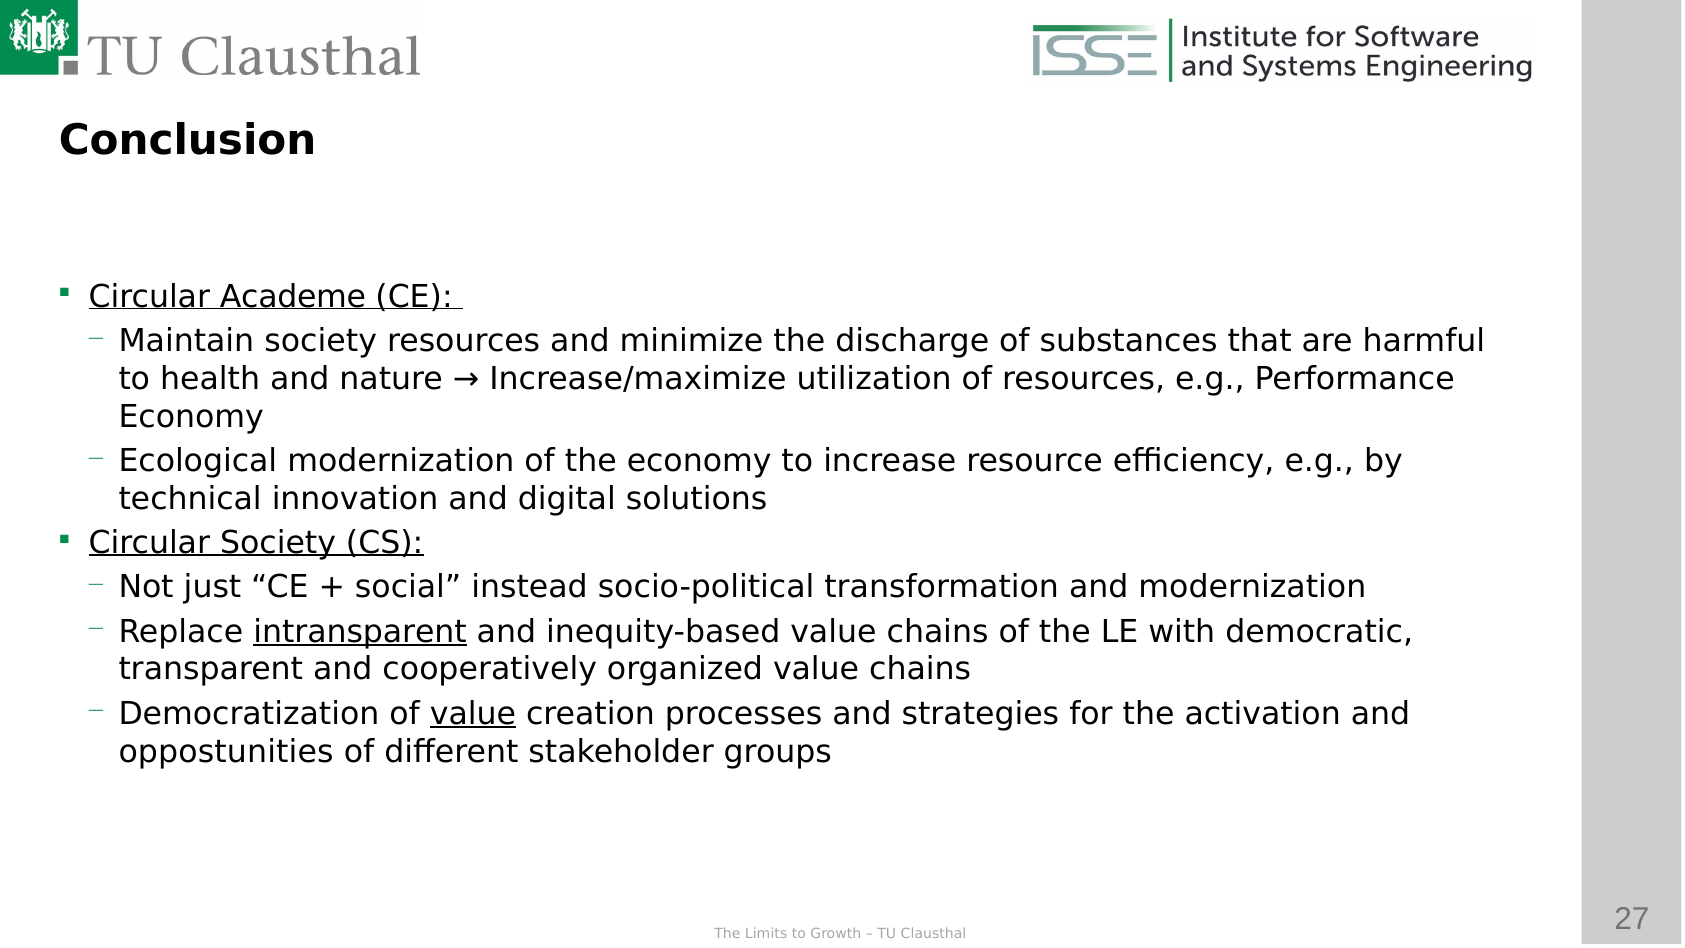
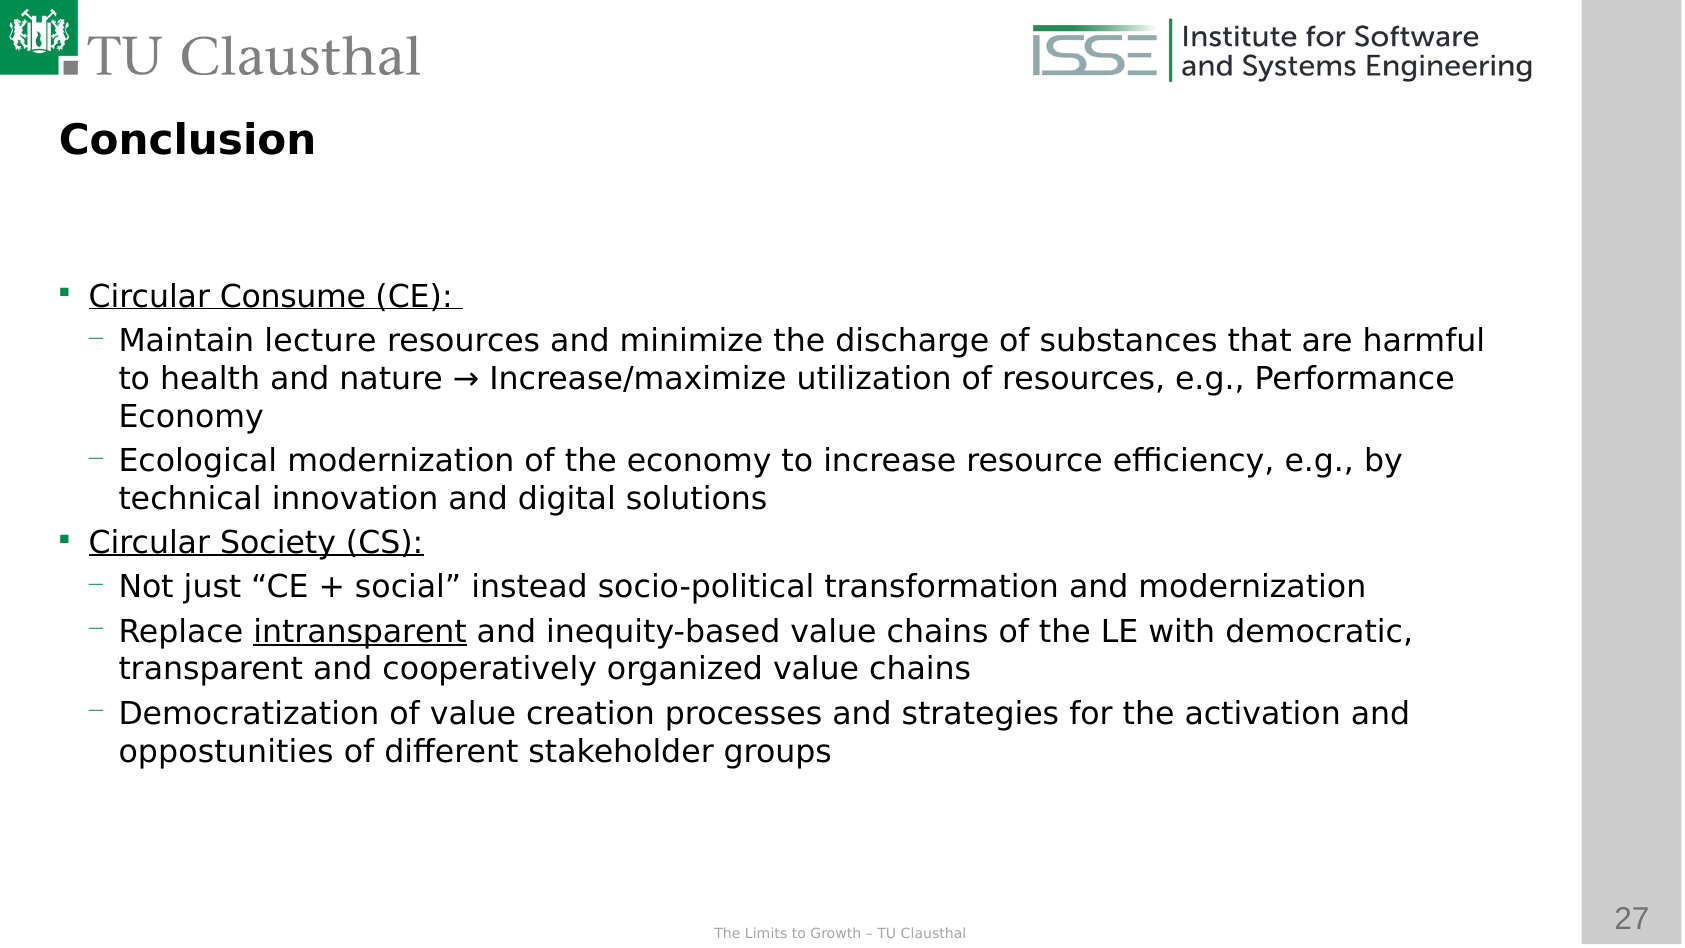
Academe: Academe -> Consume (293, 297)
Maintain society: society -> lecture (321, 341)
value underline: present -> none (473, 714)
